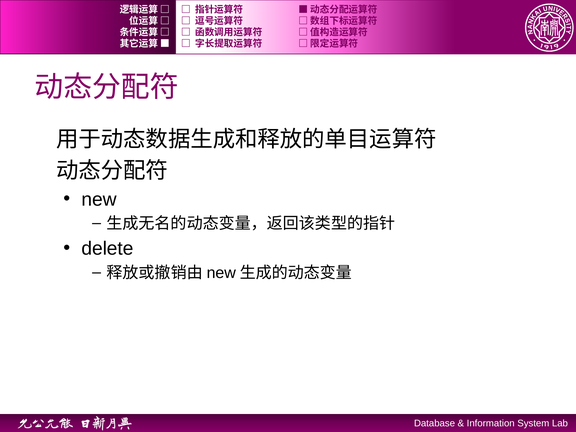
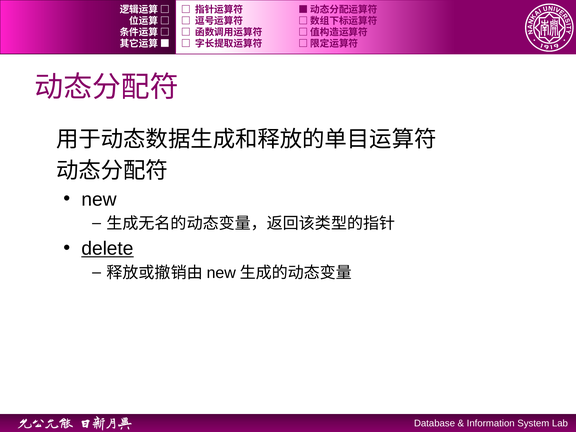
delete underline: none -> present (107, 249)
